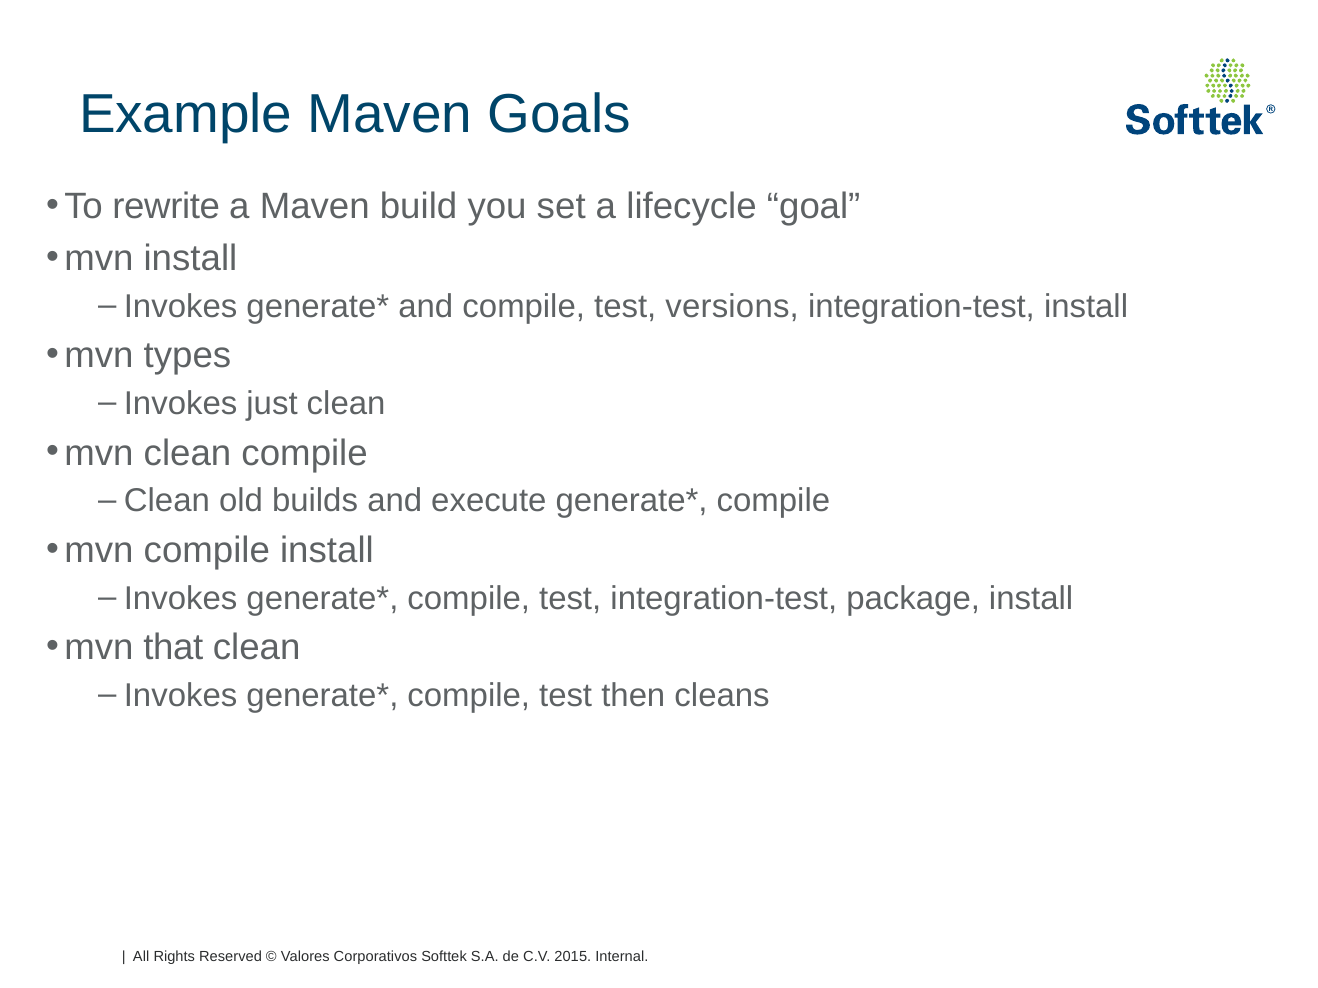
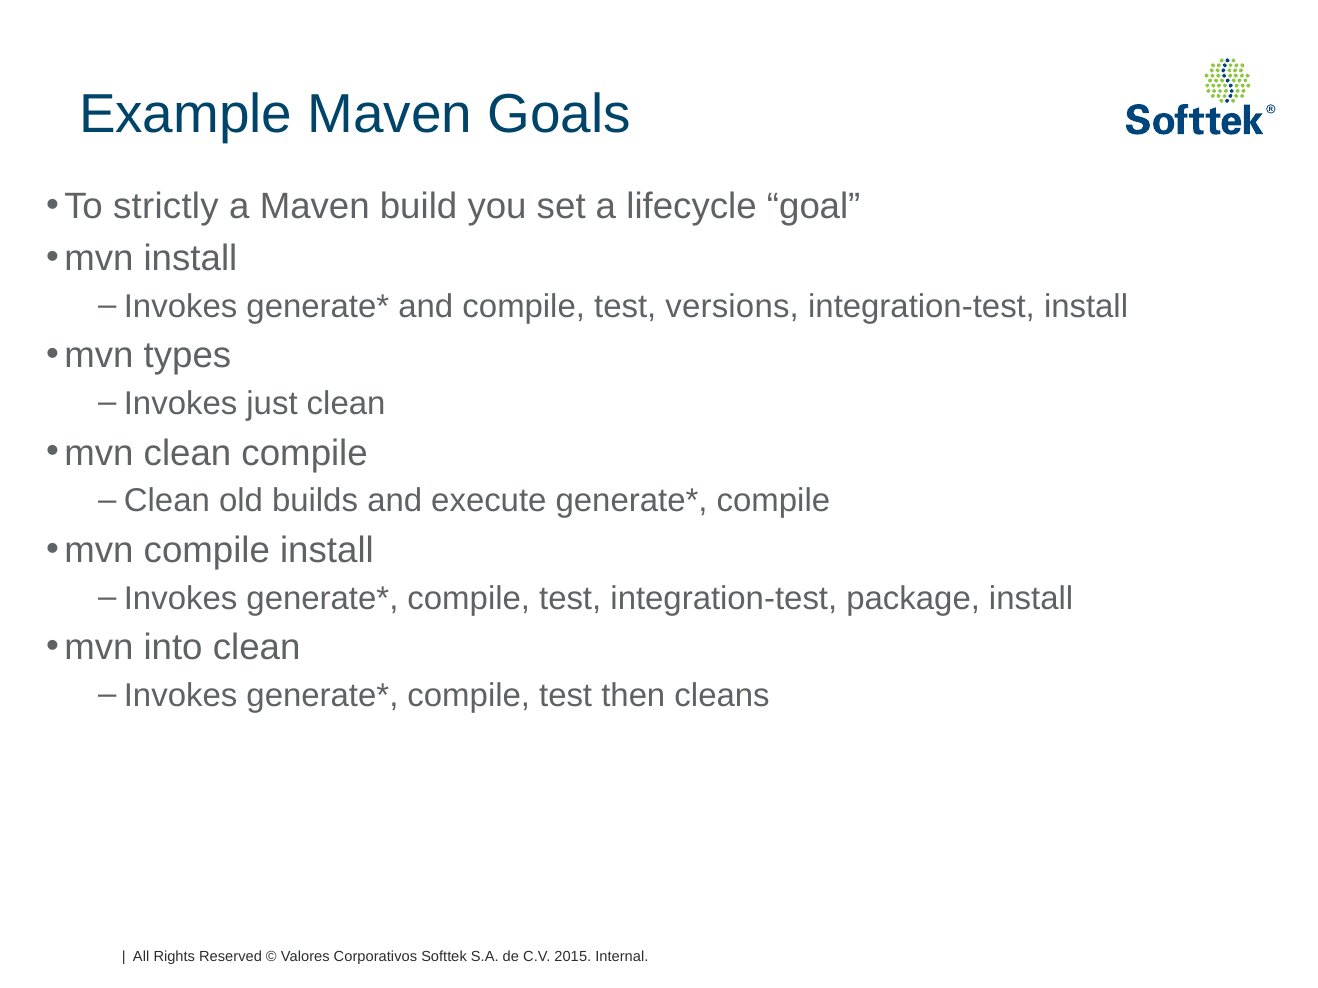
rewrite: rewrite -> strictly (166, 207)
that: that -> into (173, 648)
